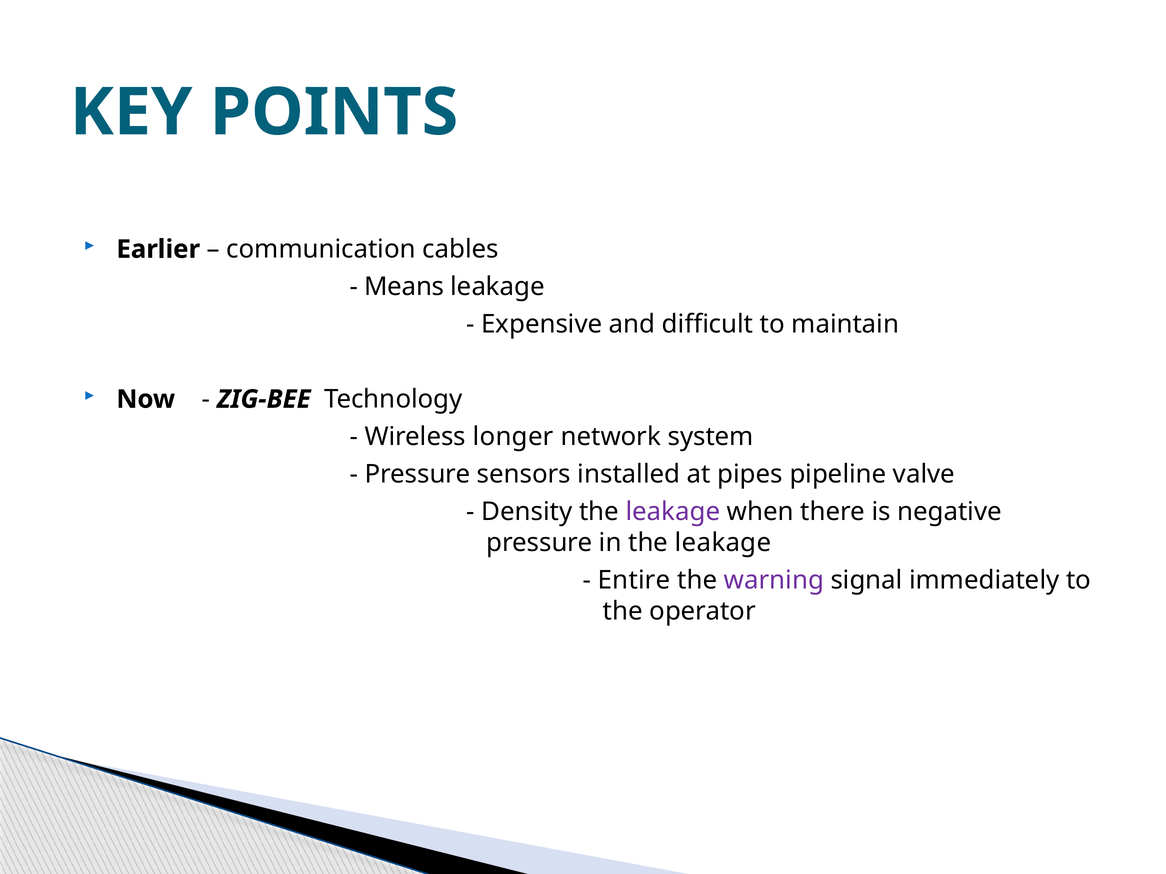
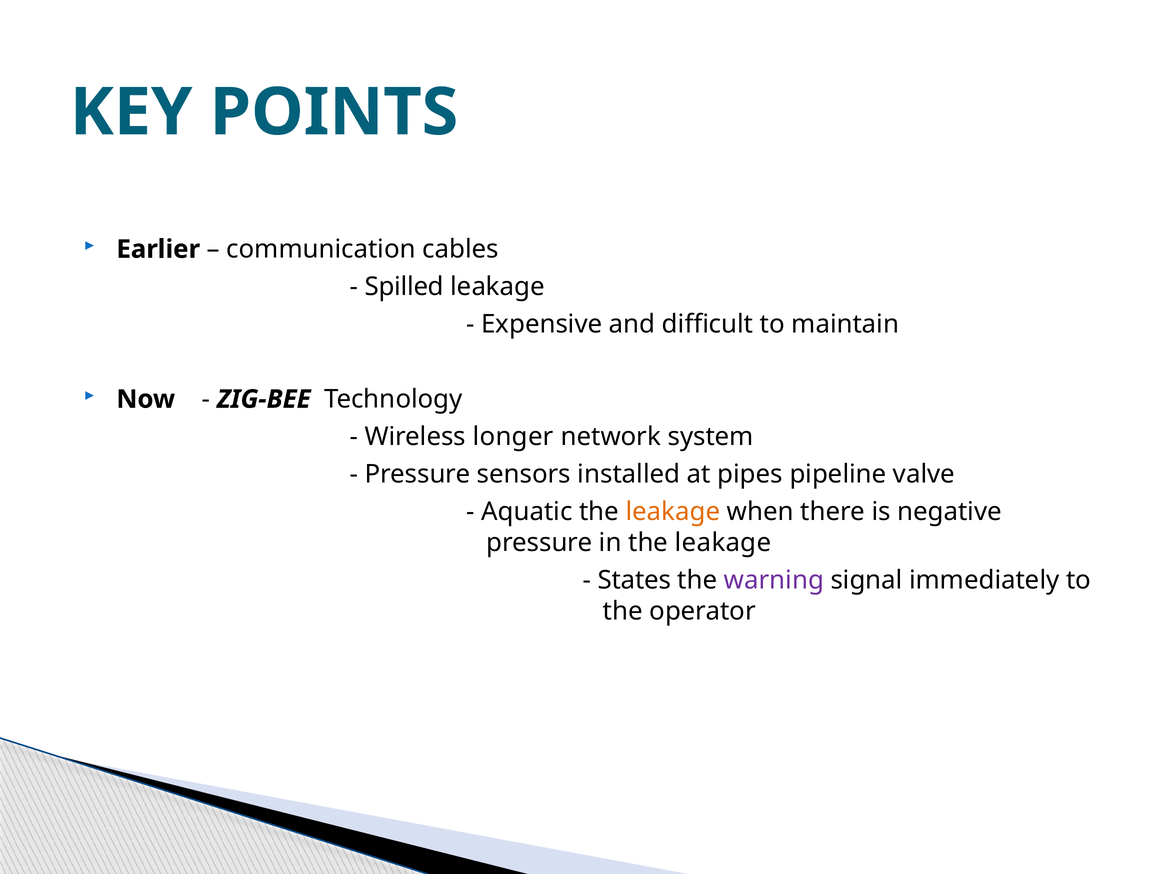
Means: Means -> Spilled (404, 287)
Density: Density -> Aquatic (527, 512)
leakage colour: purple -> orange (673, 512)
Entire: Entire -> States (634, 581)
